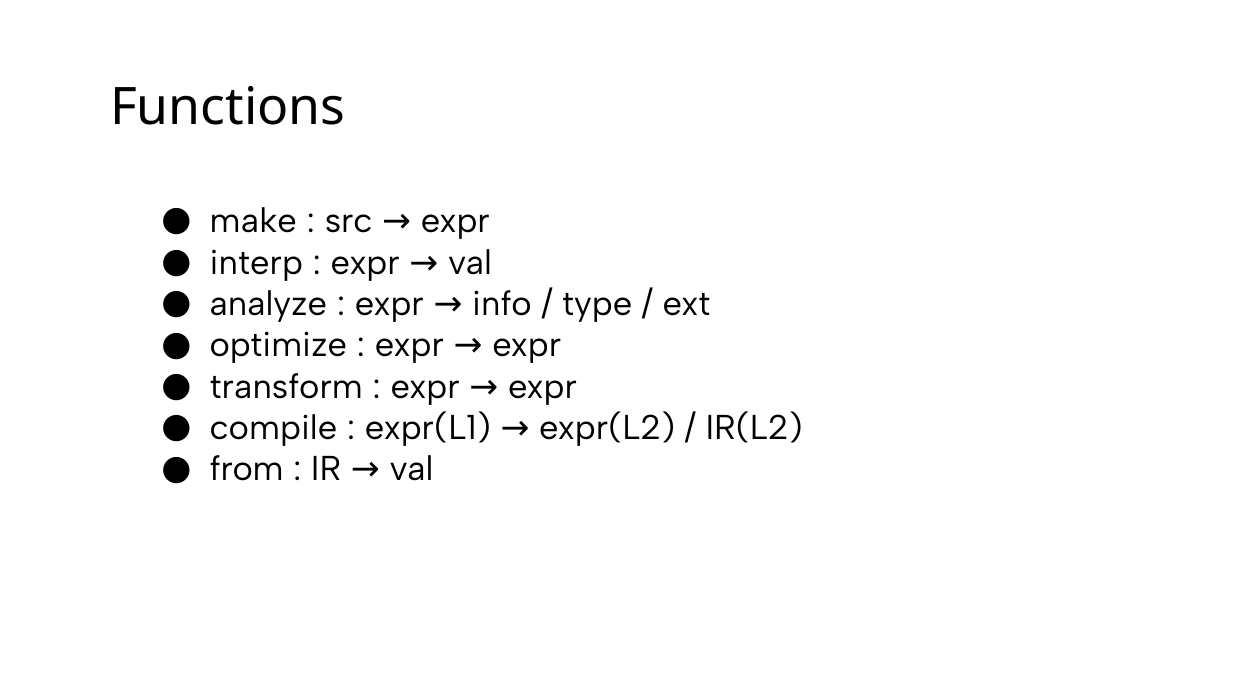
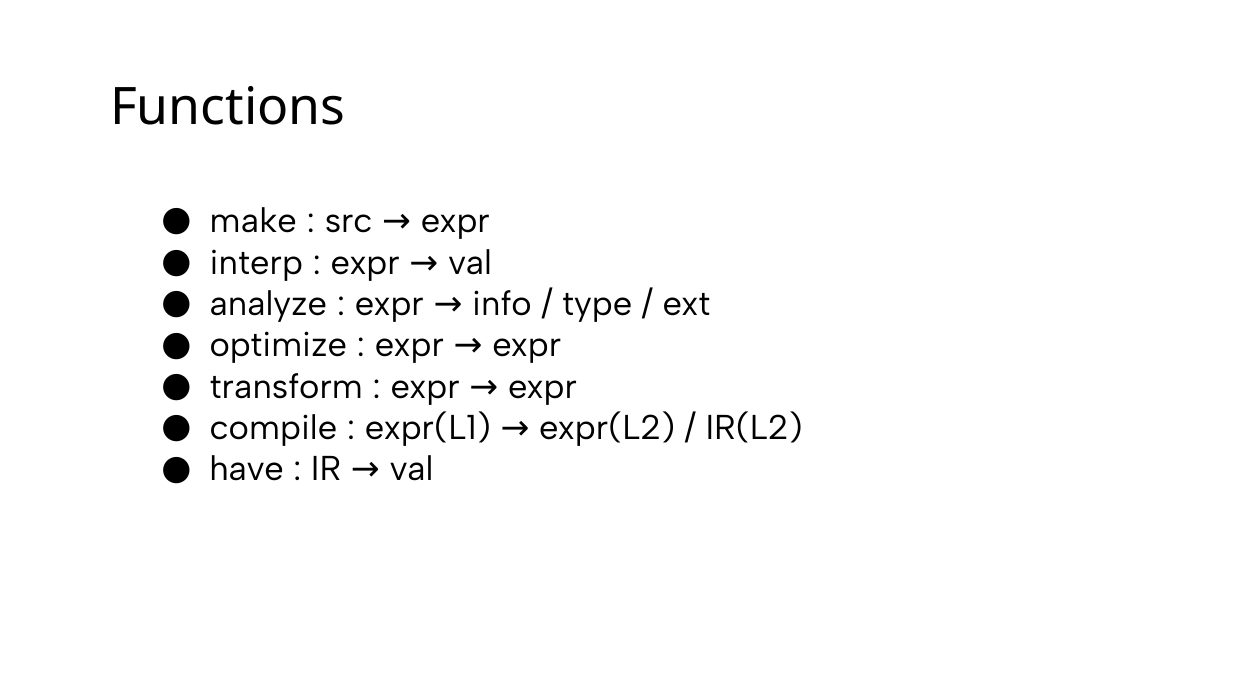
from: from -> have (247, 470)
